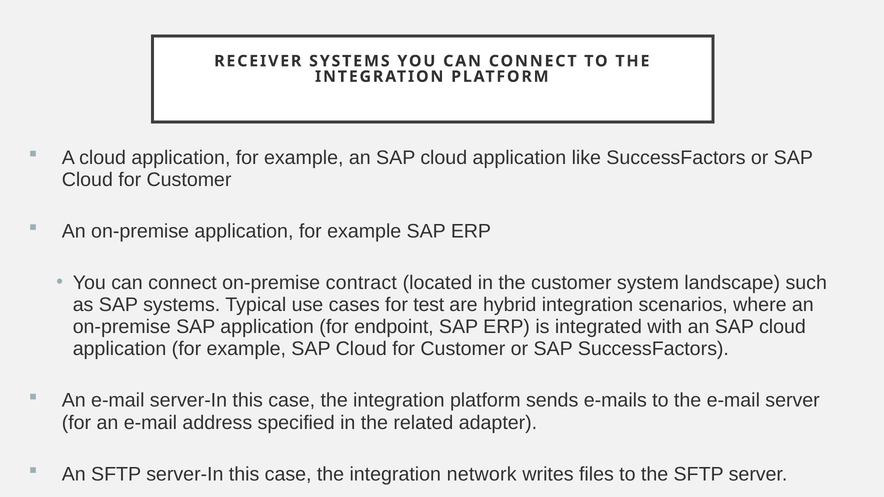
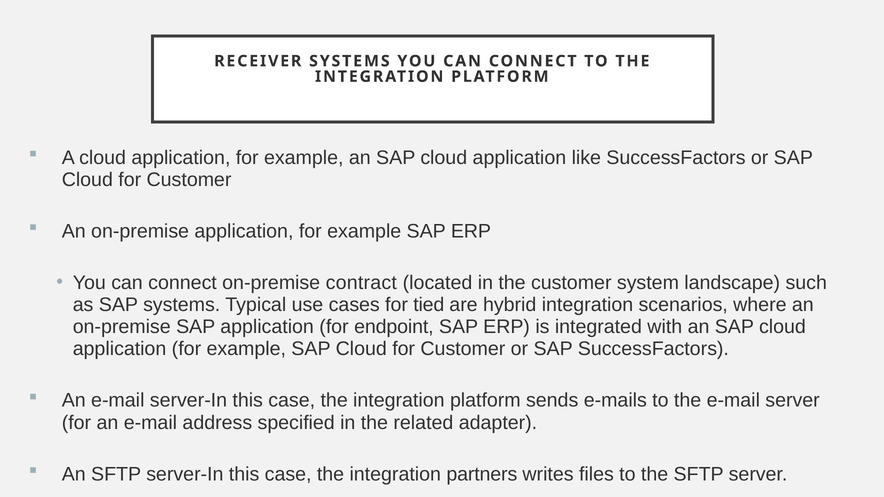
test: test -> tied (429, 305)
network: network -> partners (482, 474)
